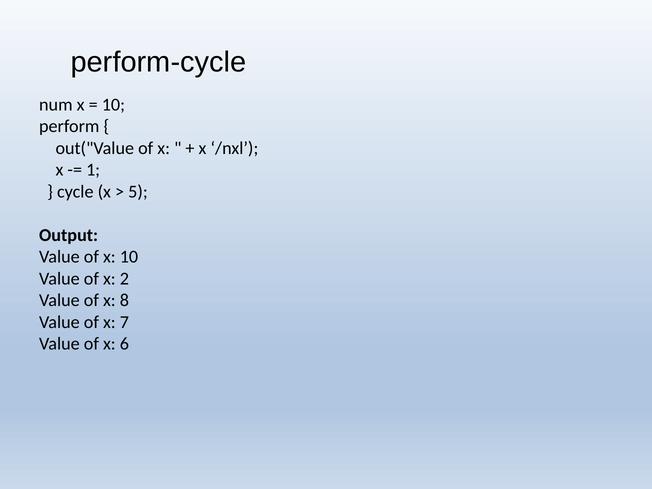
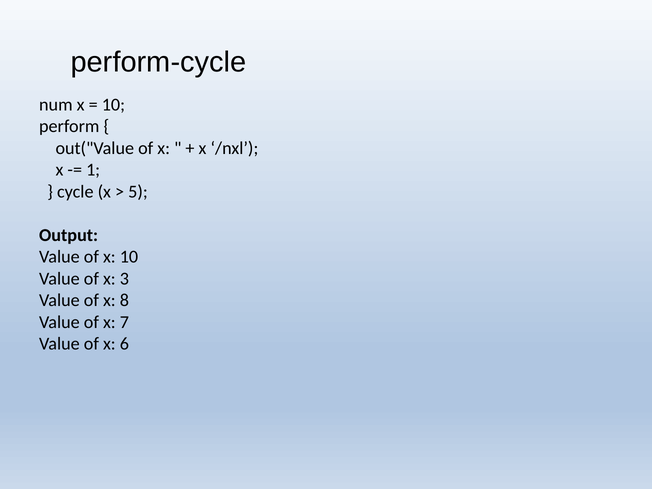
2: 2 -> 3 (124, 279)
